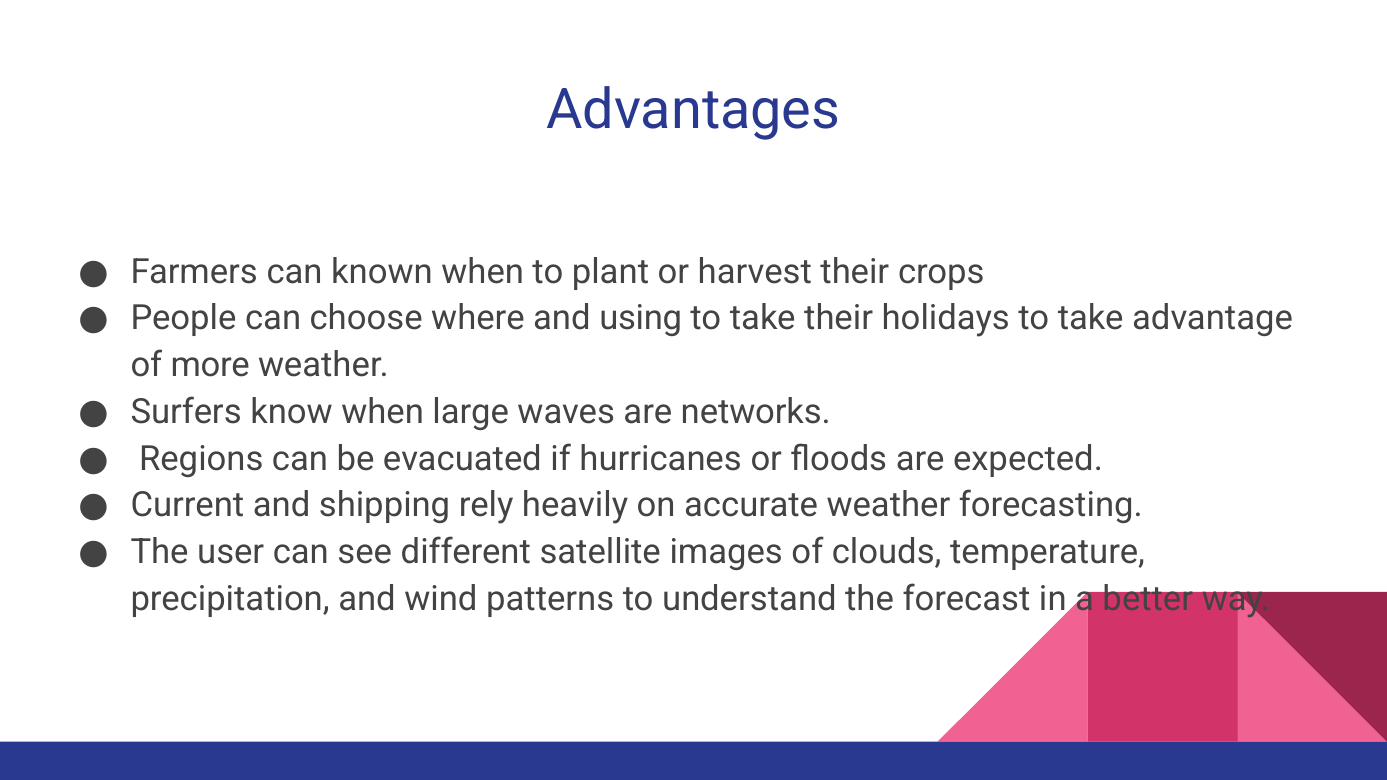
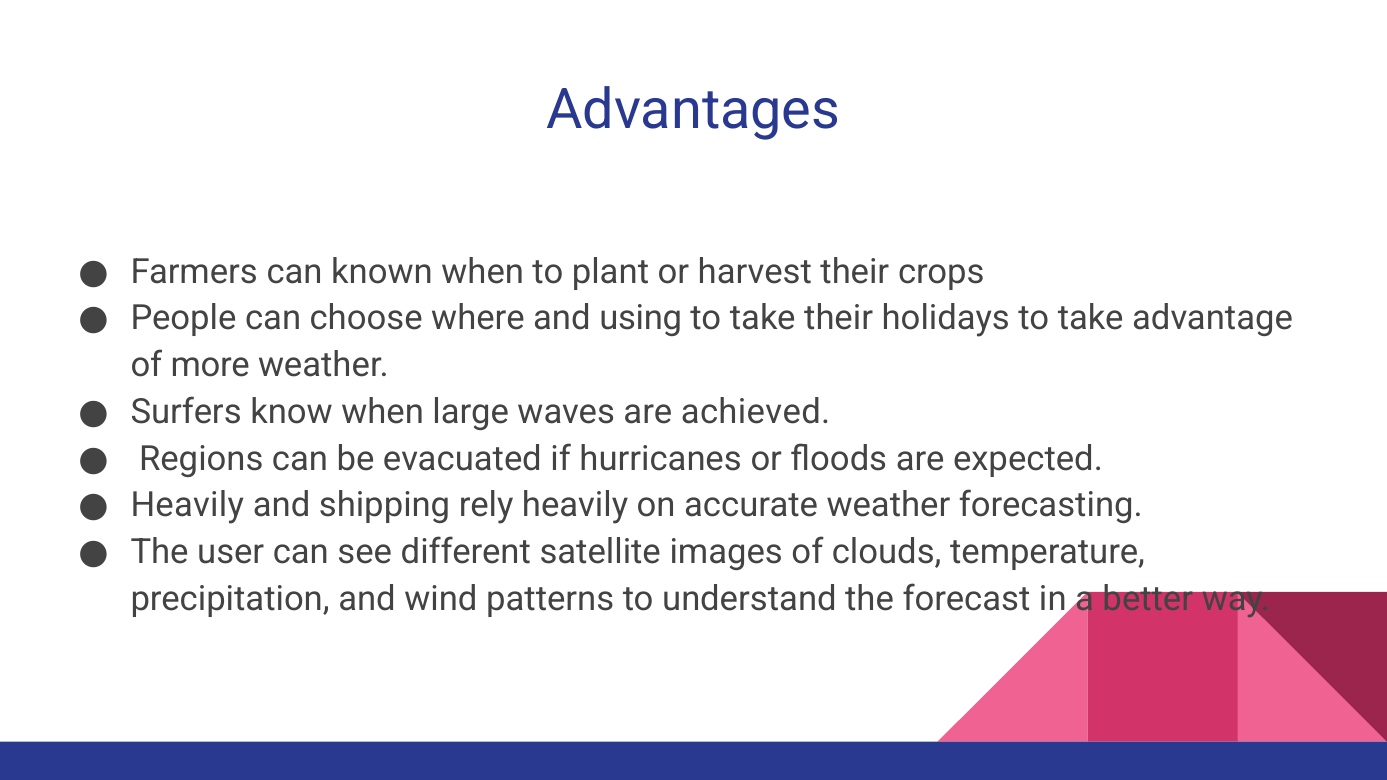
networks: networks -> achieved (756, 412)
Current: Current -> Heavily (187, 506)
